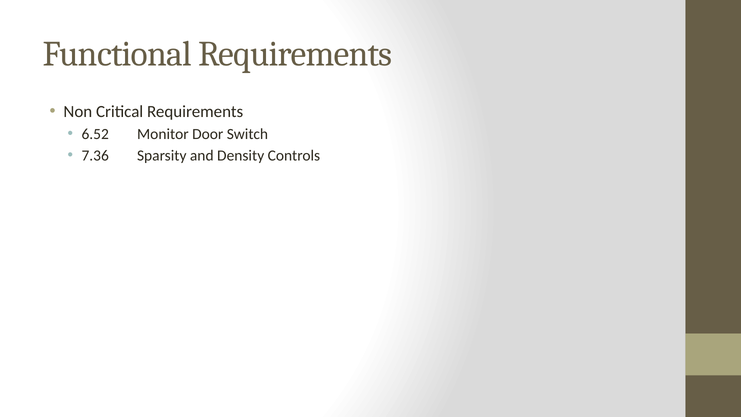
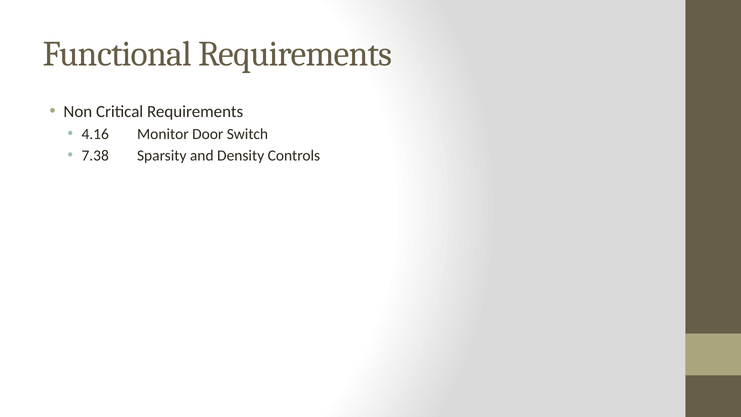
6.52: 6.52 -> 4.16 (95, 134)
7.36: 7.36 -> 7.38 (95, 155)
